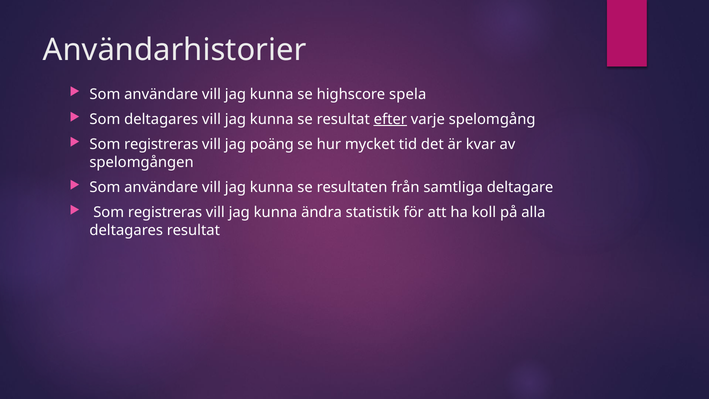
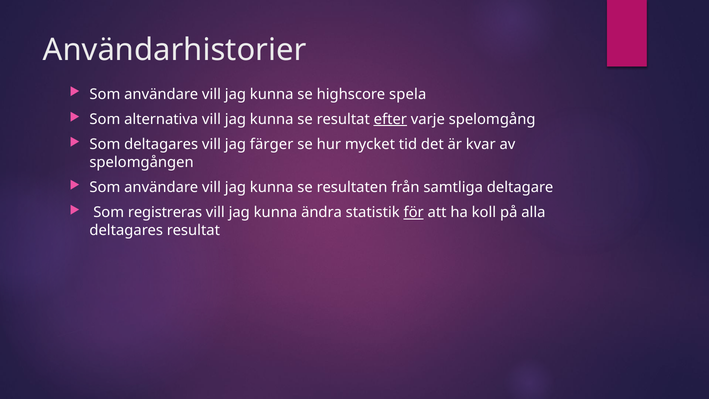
Som deltagares: deltagares -> alternativa (161, 119)
registreras: registreras -> deltagares (161, 144)
poäng: poäng -> färger (272, 144)
för underline: none -> present (414, 212)
